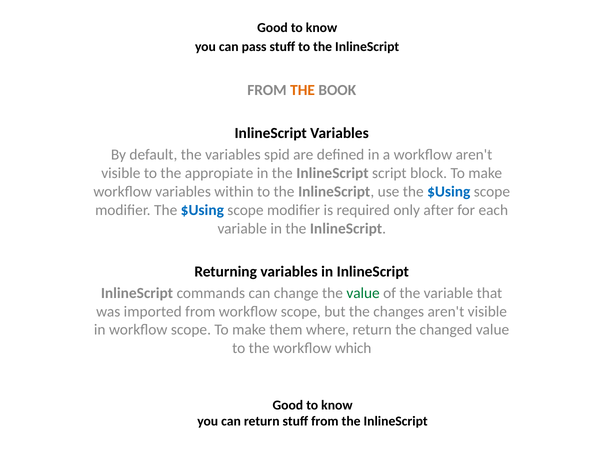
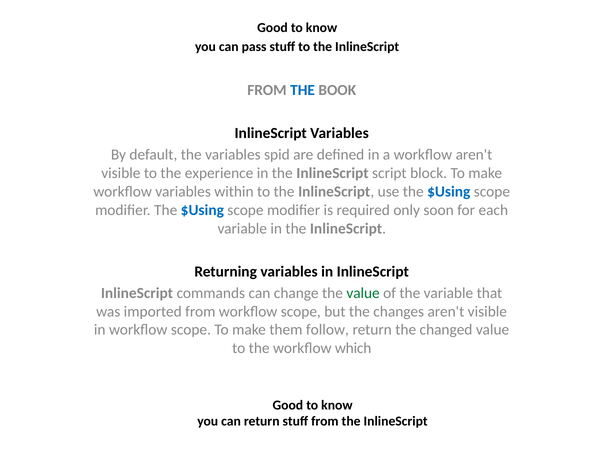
THE colour: orange -> blue (303, 90)
appropiate: appropiate -> experience (219, 173)
after: after -> soon (439, 210)
where: where -> follow (327, 330)
